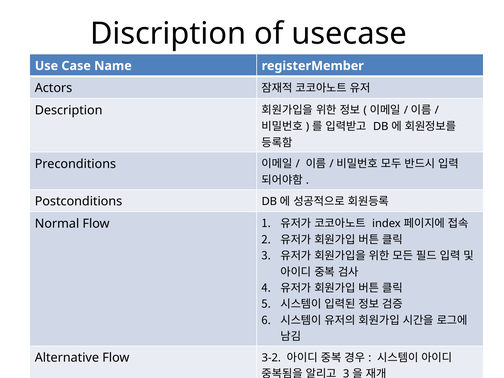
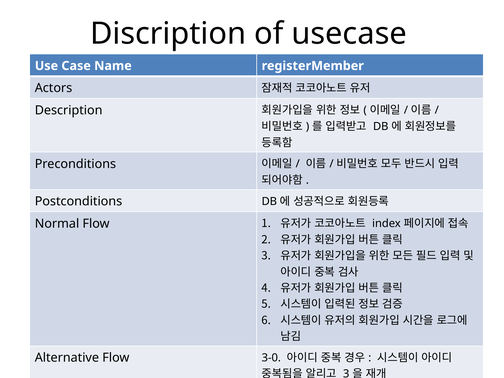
3-2: 3-2 -> 3-0 (271, 358)
